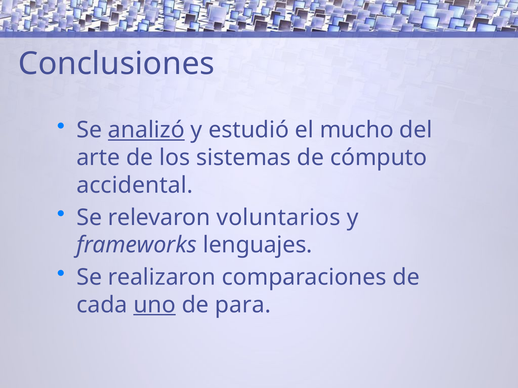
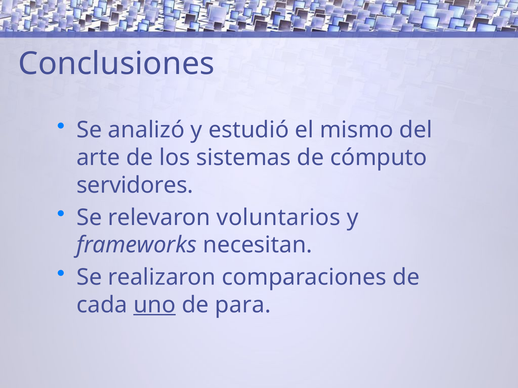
analizó underline: present -> none (146, 130)
mucho: mucho -> mismo (357, 130)
accidental: accidental -> servidores (135, 186)
lenguajes: lenguajes -> necesitan (258, 245)
